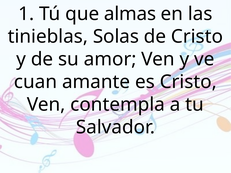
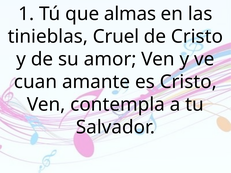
Solas: Solas -> Cruel (116, 37)
